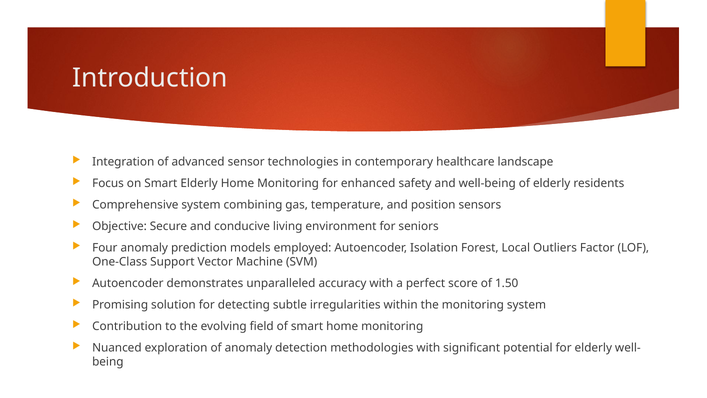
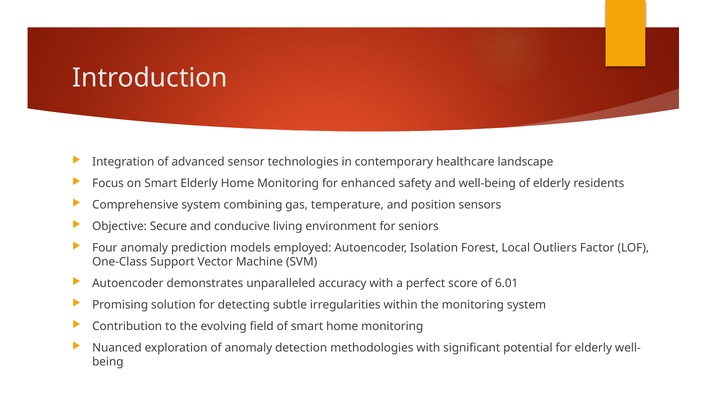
1.50: 1.50 -> 6.01 (507, 283)
